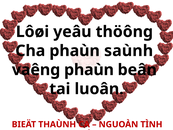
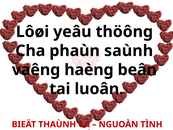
vaêng phaùn: phaùn -> haèng (89, 70)
